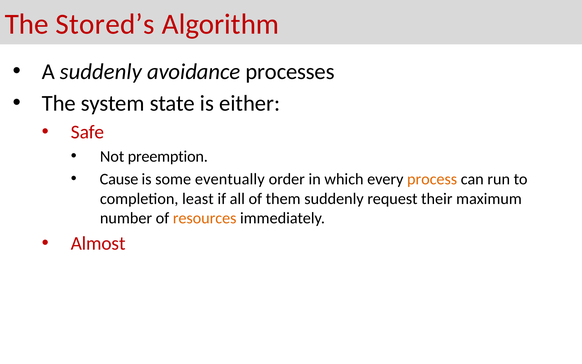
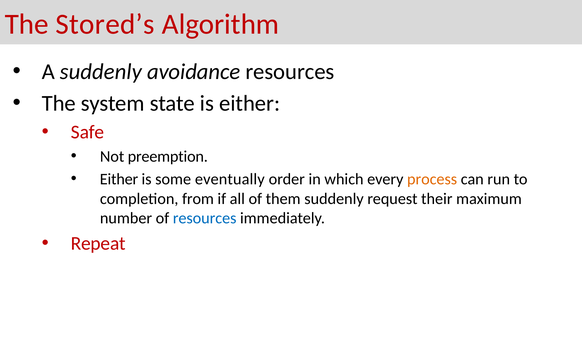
avoidance processes: processes -> resources (290, 72)
Cause: Cause -> Either (119, 179)
least: least -> from (198, 199)
resources colour: orange -> blue (205, 218)
Almost: Almost -> Repeat (98, 243)
